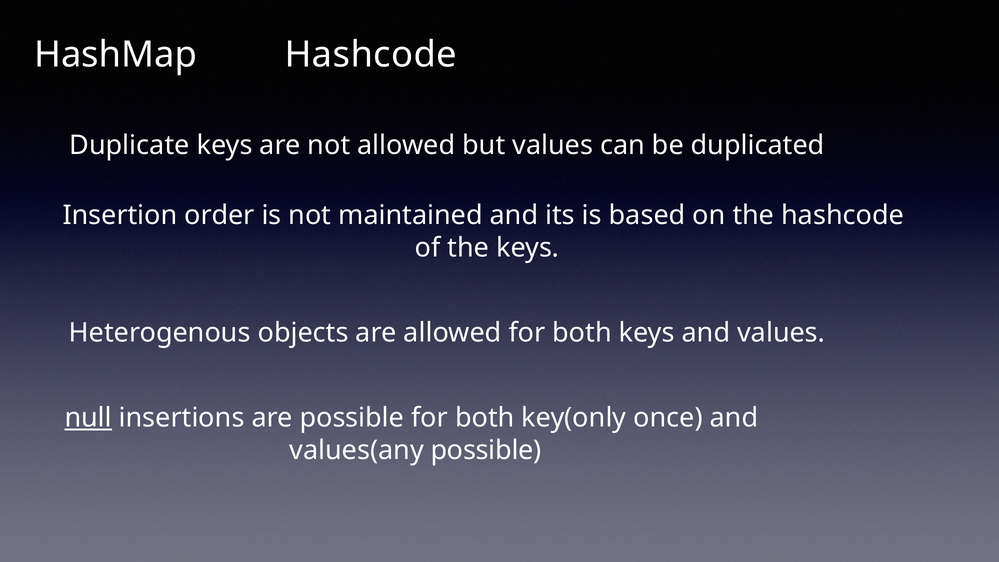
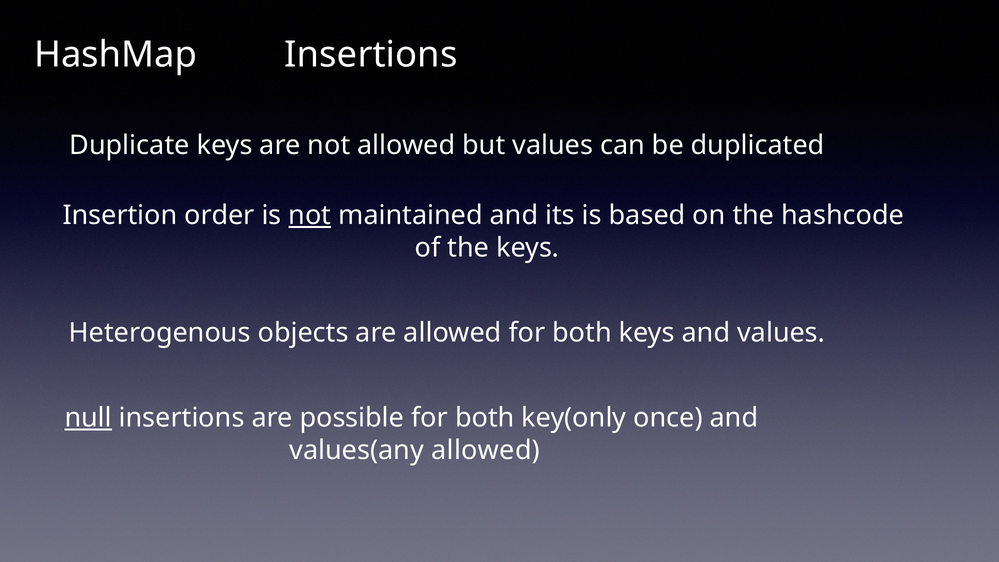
HashMap Hashcode: Hashcode -> Insertions (371, 54)
not underline: none -> present (310, 215)
values(any possible: possible -> allowed (486, 450)
